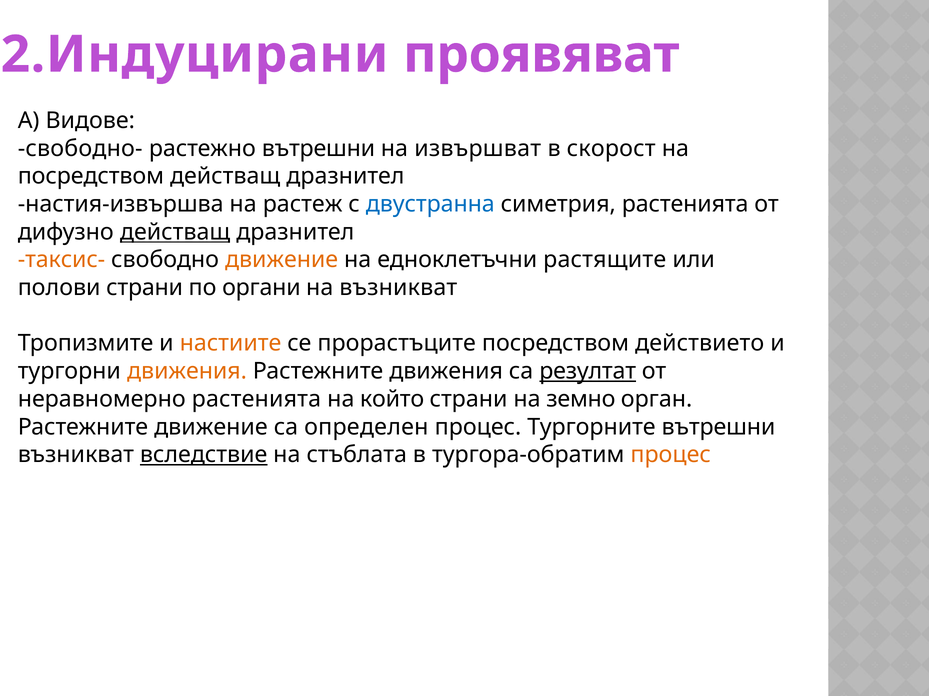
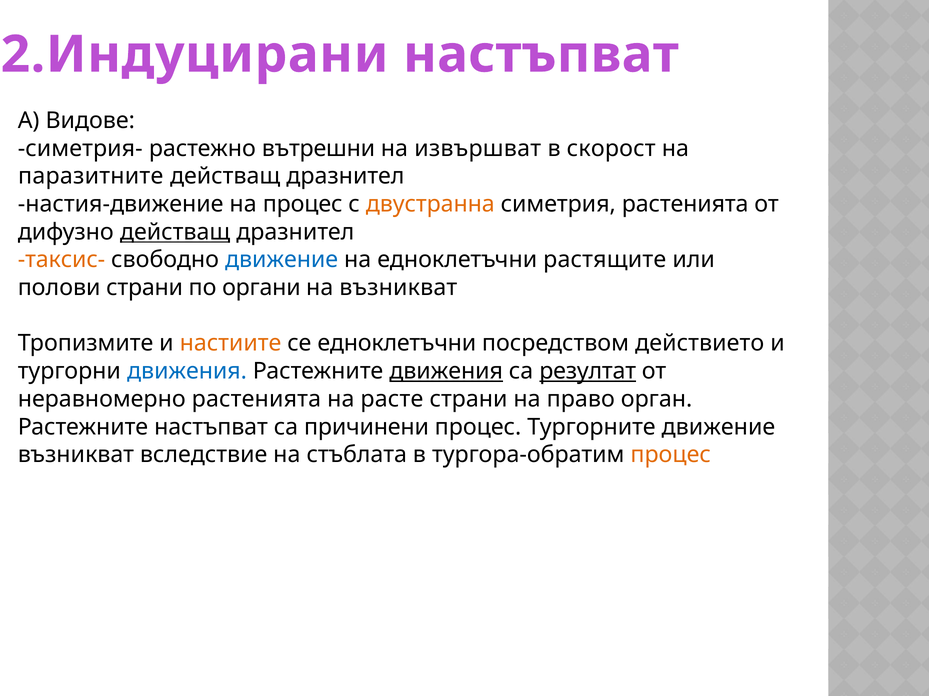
2.Индуцирани проявяват: проявяват -> настъпват (541, 55)
свободно-: свободно- -> симетрия- (80, 149)
посредством: посредством -> паразитните (91, 176)
настия-извършва: настия-извършва -> настия-движение (121, 204)
на растеж: растеж -> процес (303, 204)
двустранна colour: blue -> orange (430, 204)
движение colour: orange -> blue (282, 260)
се прорастъците: прорастъците -> едноклетъчни (397, 344)
движения colour: orange -> blue (187, 372)
движения underline: none -> present (446, 372)
който: който -> расте (392, 399)
земно: земно -> право (581, 399)
Растежните движение: движение -> настъпват (211, 427)
определен: определен -> причинени (367, 427)
Тургорните вътрешни: вътрешни -> движение (718, 427)
вследствие underline: present -> none (204, 455)
